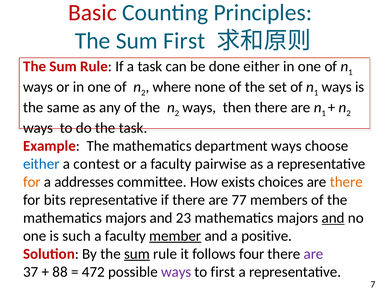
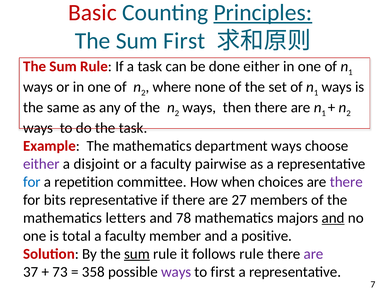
Principles underline: none -> present (263, 13)
either colour: blue -> purple (41, 164)
contest: contest -> disjoint (97, 164)
for colour: orange -> blue (32, 182)
addresses: addresses -> repetition (84, 182)
exists: exists -> when (238, 182)
there colour: orange -> purple (346, 182)
77: 77 -> 27 (239, 200)
majors: majors -> letters (126, 218)
23: 23 -> 78 (184, 218)
such: such -> total (77, 236)
member underline: present -> none (175, 236)
follows four: four -> rule (252, 254)
88: 88 -> 73 (60, 272)
472: 472 -> 358 (93, 272)
